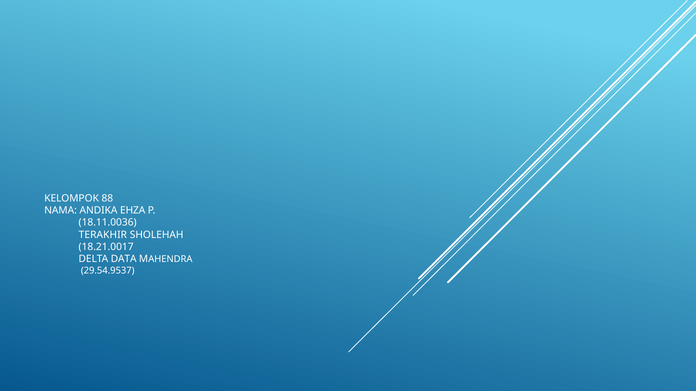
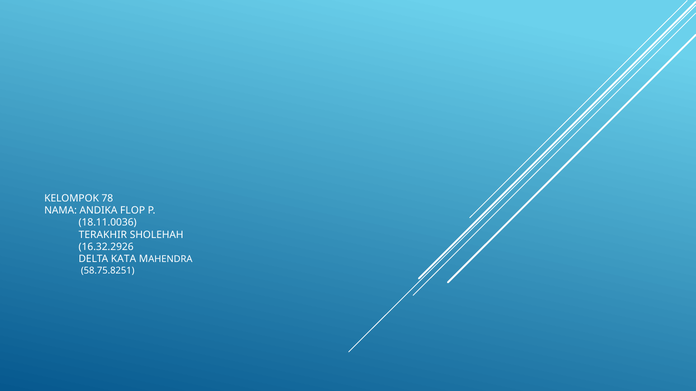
88: 88 -> 78 (107, 198)
EHZA: EHZA -> FLOP (133, 211)
18.21.0017: 18.21.0017 -> 16.32.2926 (106, 247)
DATA: DATA -> KATA (124, 259)
29.54.9537: 29.54.9537 -> 58.75.8251 (108, 271)
